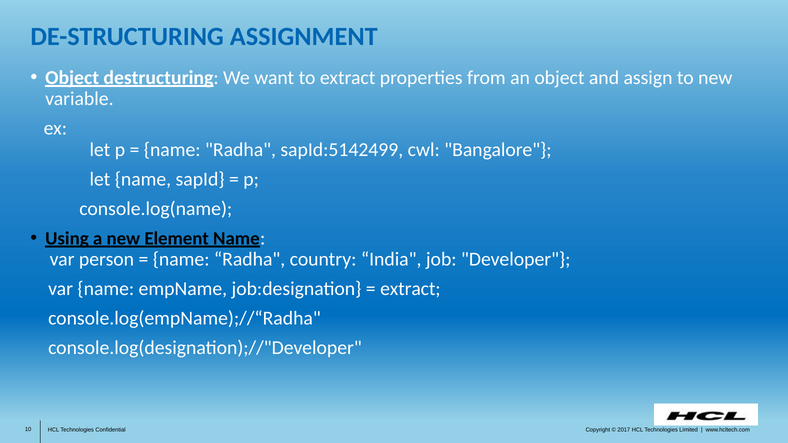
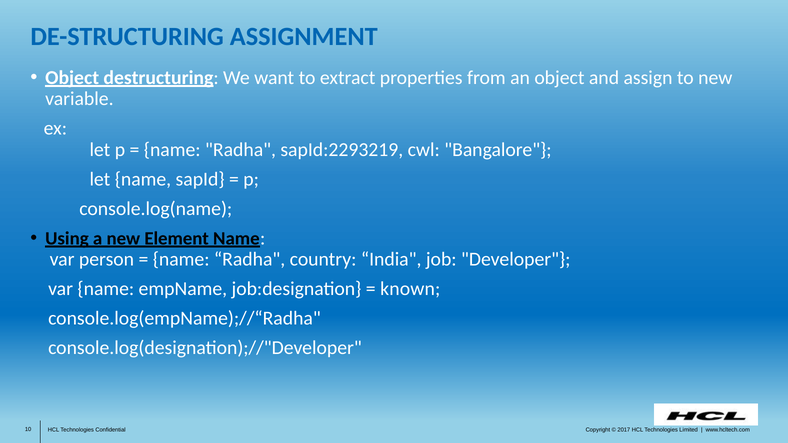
sapId:5142499: sapId:5142499 -> sapId:2293219 (342, 150)
extract: extract -> known (410, 289)
